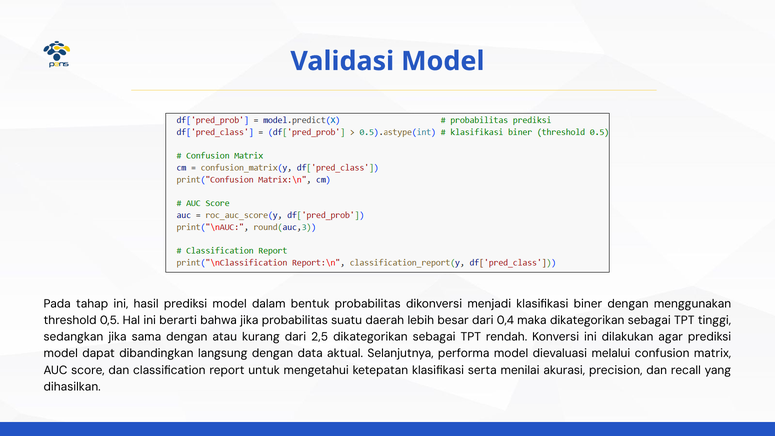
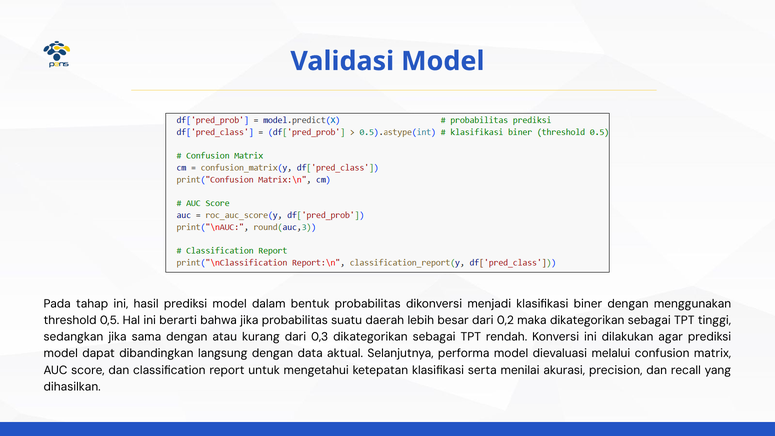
0,4: 0,4 -> 0,2 (505, 320)
2,5: 2,5 -> 0,3 (320, 337)
